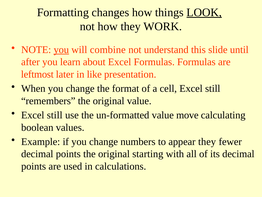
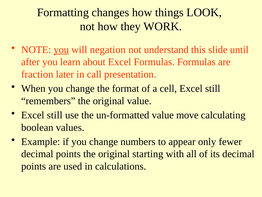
LOOK underline: present -> none (204, 12)
combine: combine -> negation (108, 50)
leftmost: leftmost -> fraction (37, 74)
like: like -> call (94, 74)
appear they: they -> only (207, 141)
